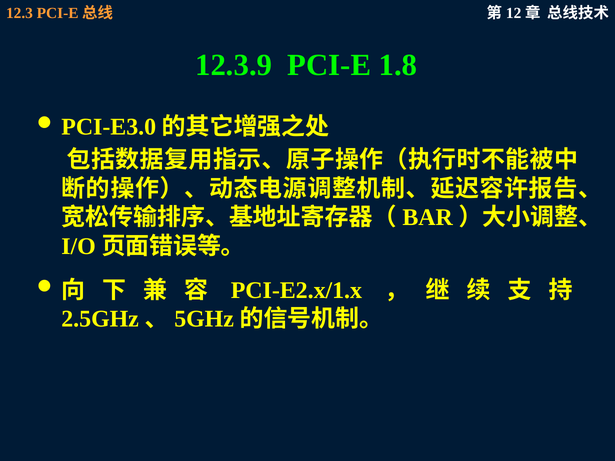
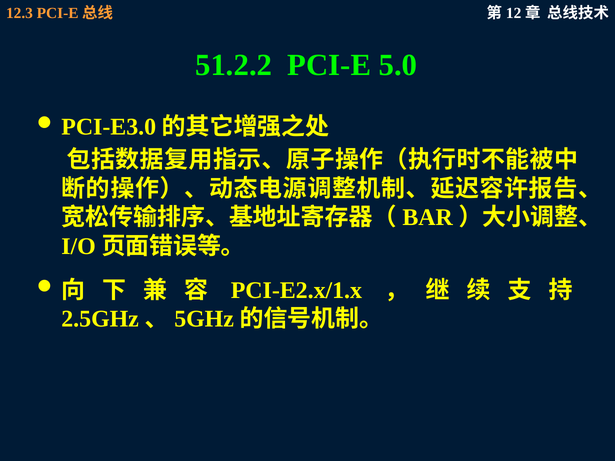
12.3.9: 12.3.9 -> 51.2.2 (234, 65)
1.8: 1.8 -> 5.0 (398, 65)
